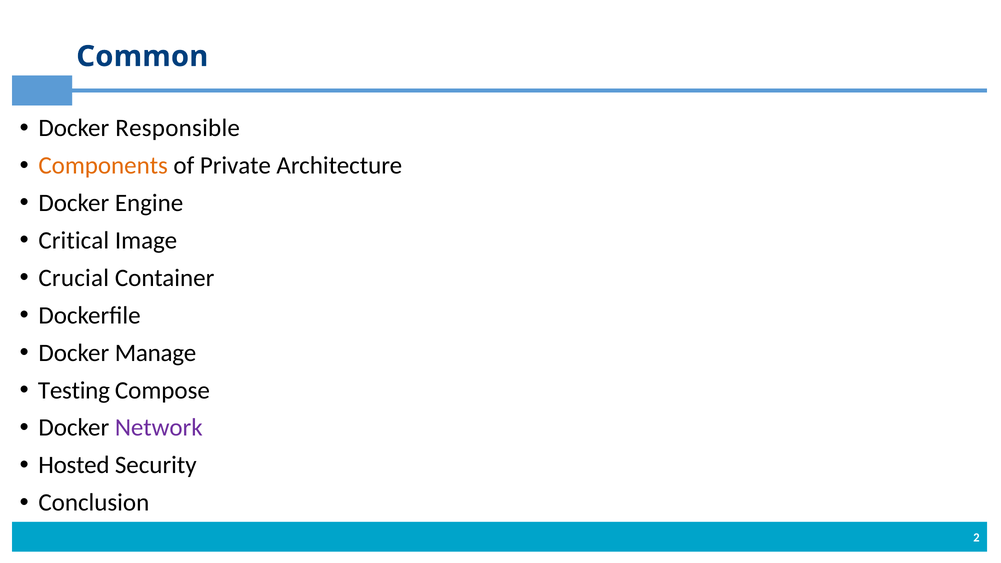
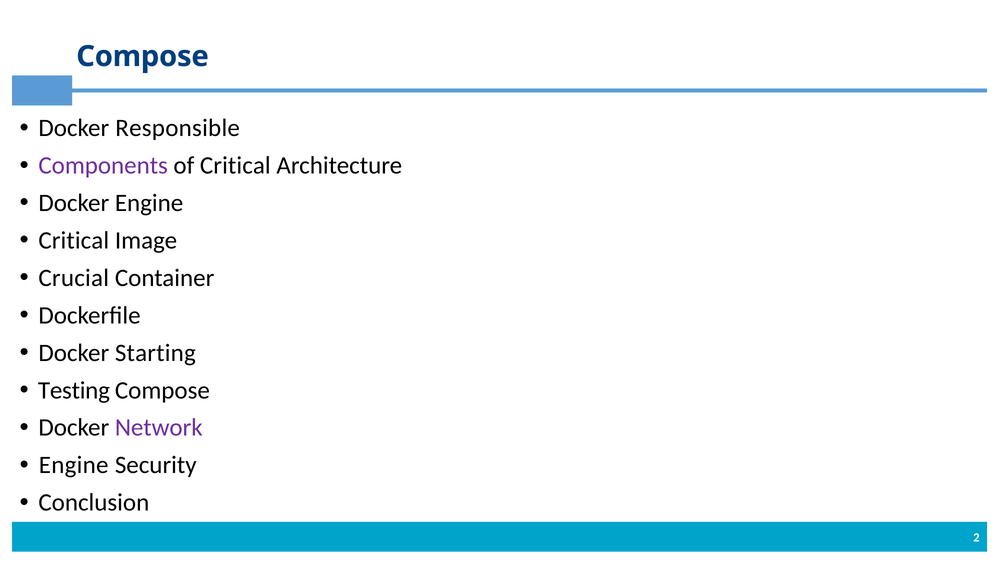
Common: Common -> Compose (143, 56)
Components colour: orange -> purple (103, 166)
of Private: Private -> Critical (235, 166)
Manage: Manage -> Starting (155, 353)
Hosted: Hosted -> Engine (74, 465)
